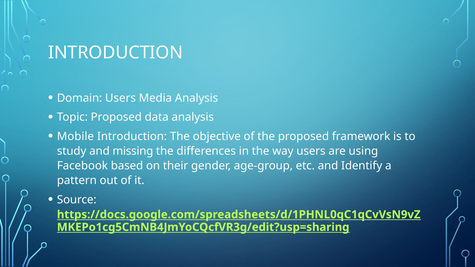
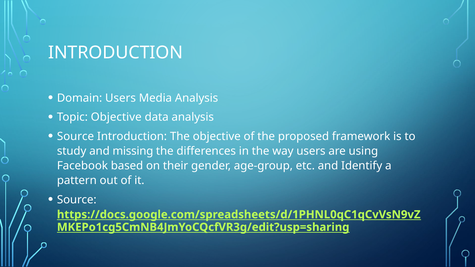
Topic Proposed: Proposed -> Objective (116, 117)
Mobile: Mobile -> Source (75, 136)
